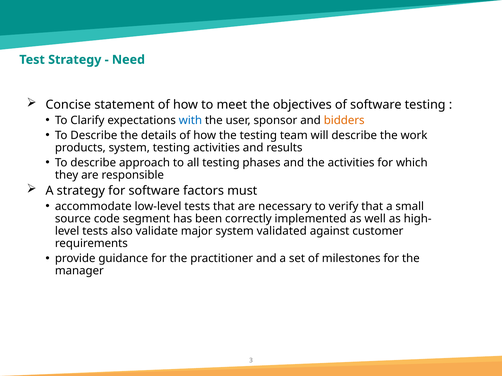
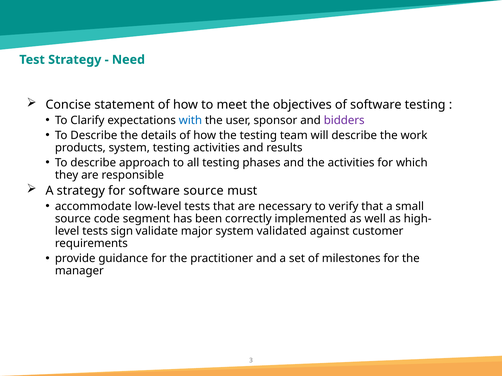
bidders colour: orange -> purple (344, 120)
software factors: factors -> source (203, 191)
also: also -> sign (122, 231)
